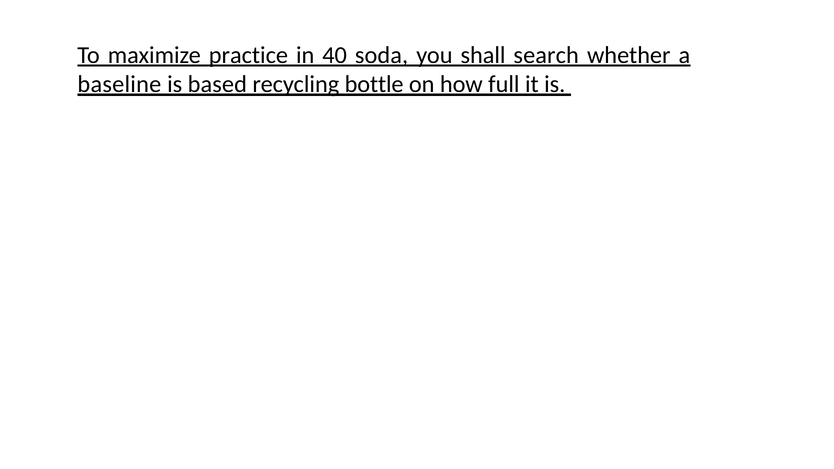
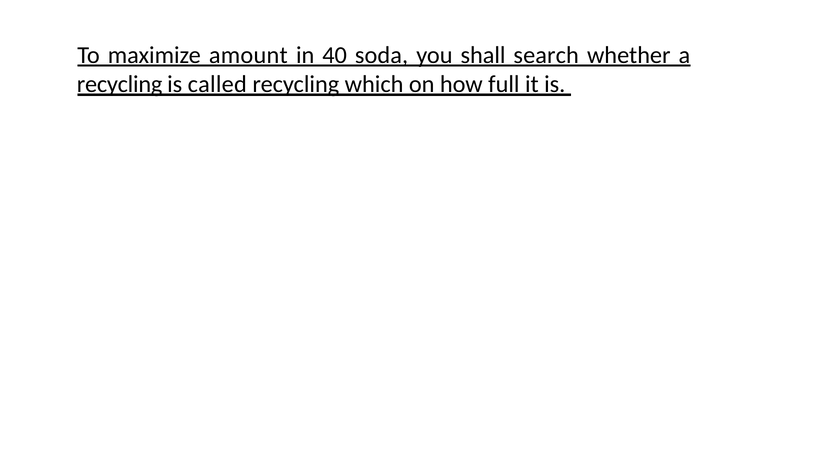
practice: practice -> amount (248, 55)
baseline: baseline -> recycling (120, 84)
based: based -> called (217, 84)
bottle: bottle -> which (374, 84)
